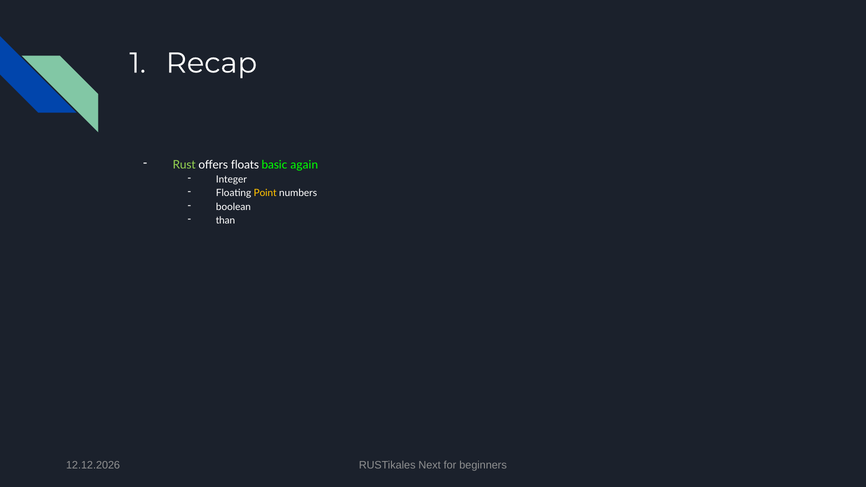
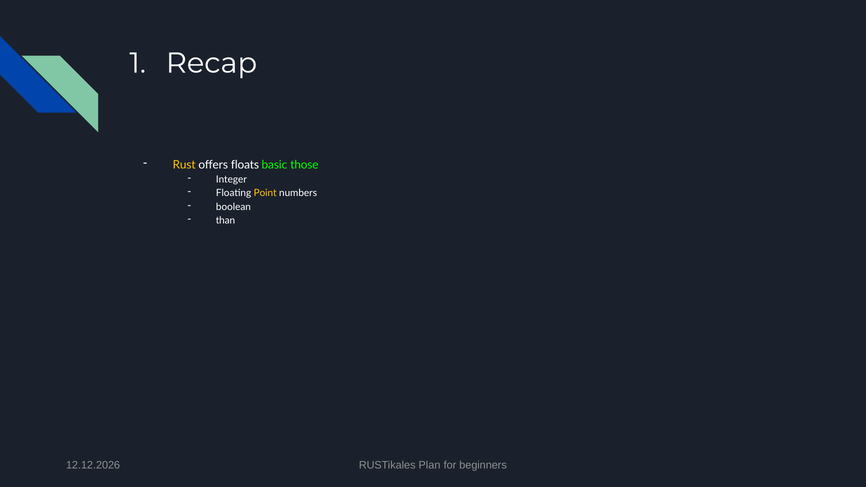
Rust colour: light green -> yellow (184, 165)
again: again -> those (304, 165)
Next: Next -> Plan (430, 465)
